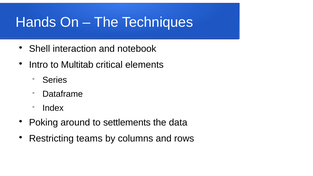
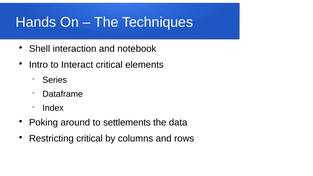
Multitab: Multitab -> Interact (77, 65)
Restricting teams: teams -> critical (90, 139)
